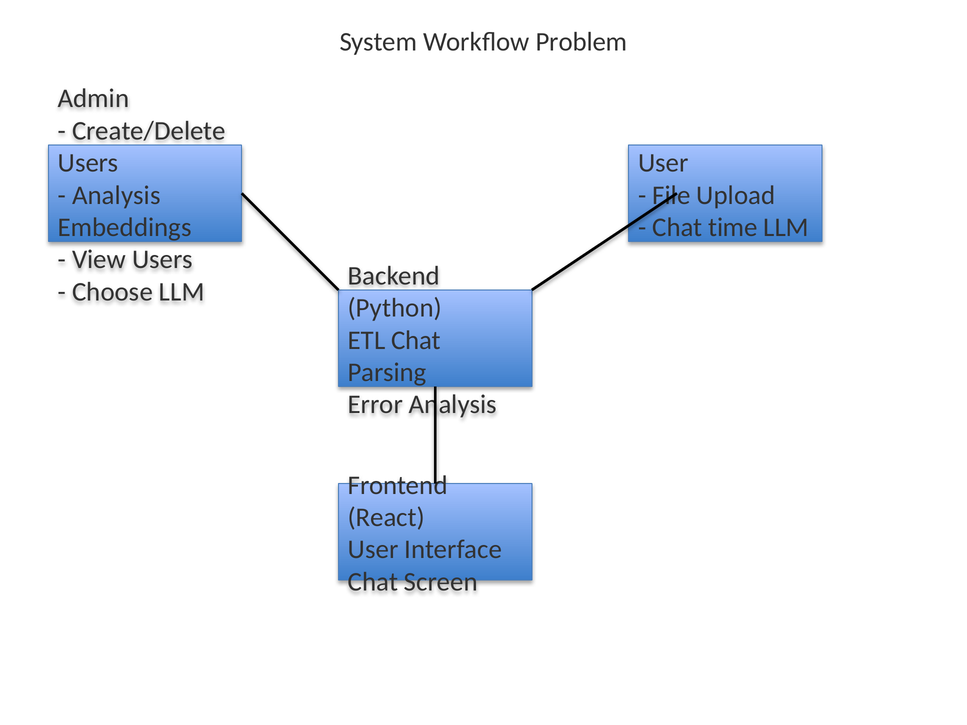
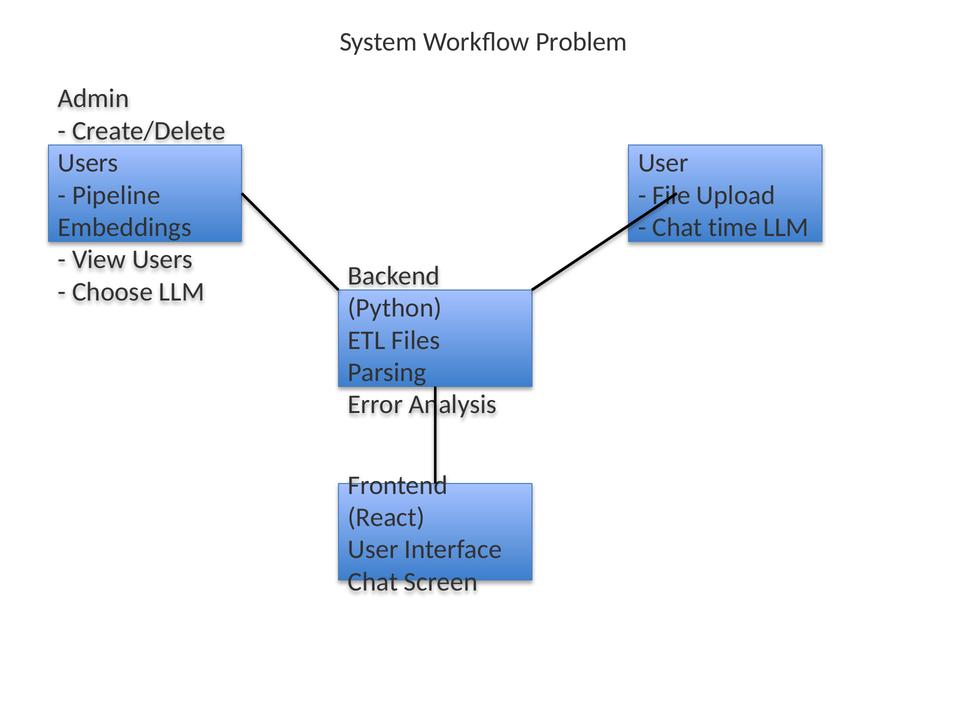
Analysis: Analysis -> Pipeline (116, 195)
ETL Chat: Chat -> Files (416, 340)
